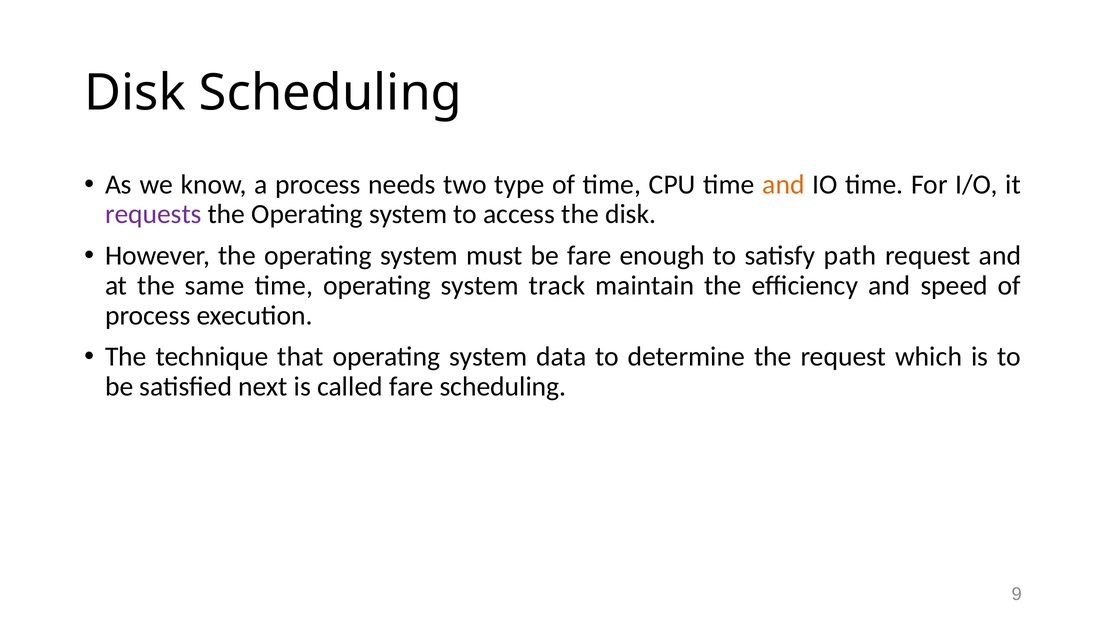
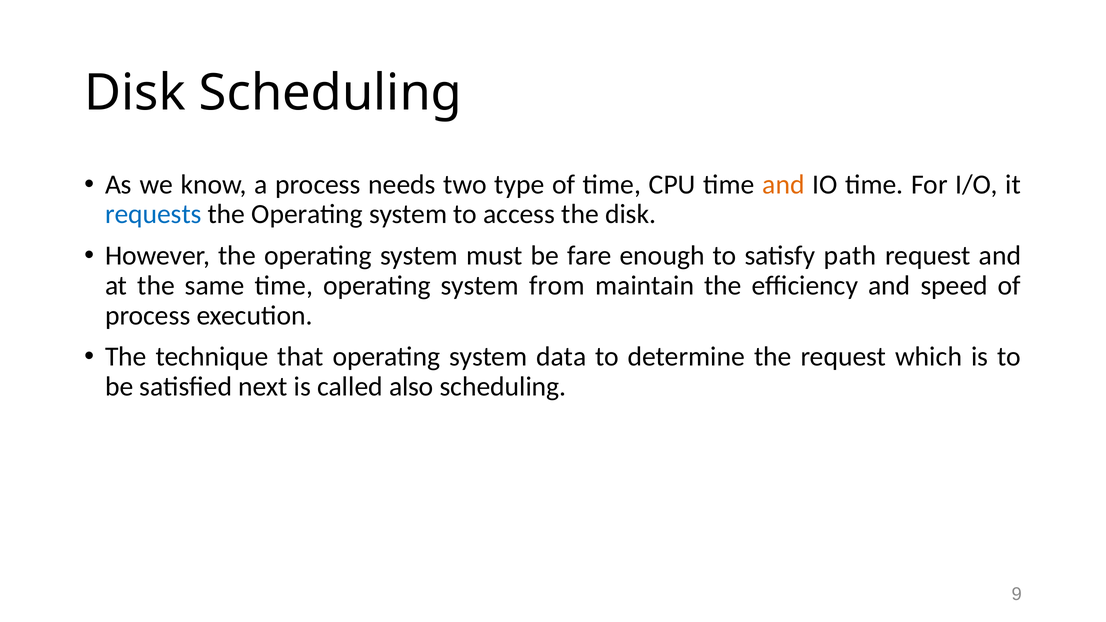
requests colour: purple -> blue (153, 214)
track: track -> from (557, 286)
called fare: fare -> also (411, 387)
